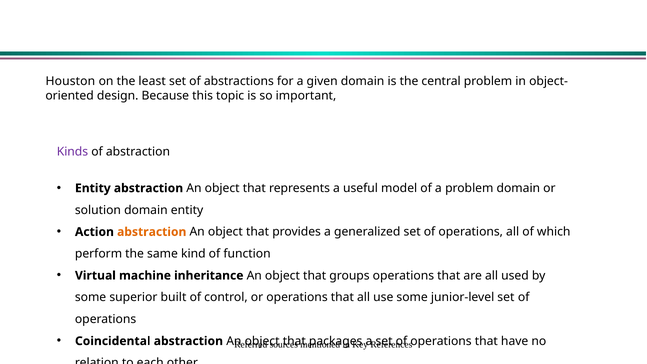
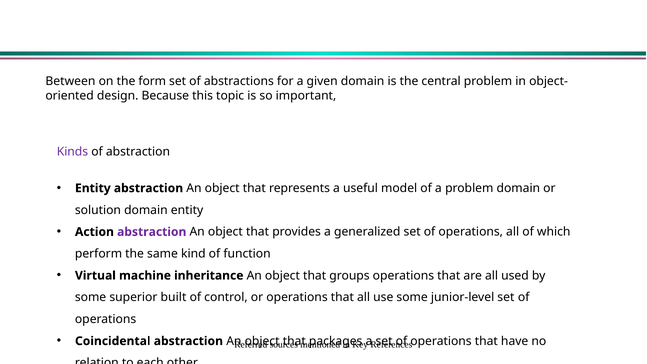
Houston: Houston -> Between (70, 81)
least: least -> form (152, 81)
abstraction colour: orange -> purple (152, 232)
